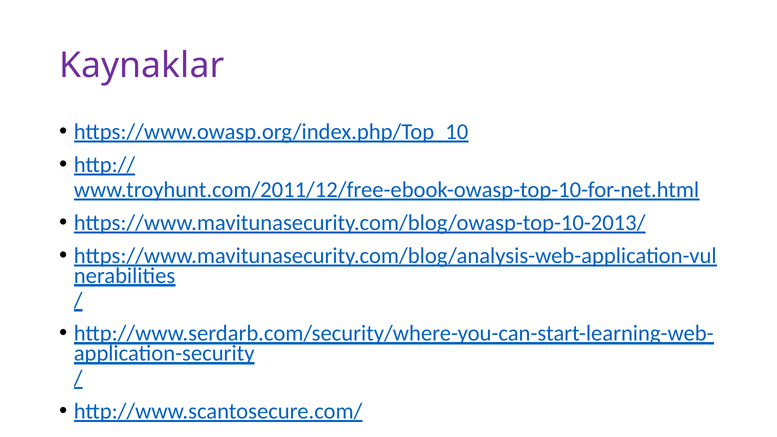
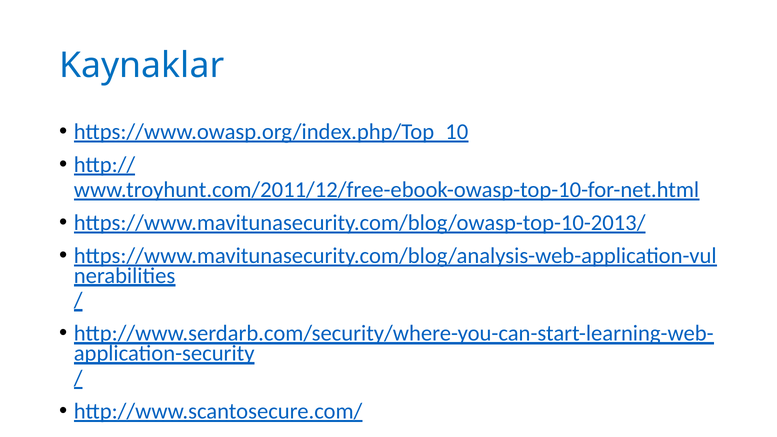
Kaynaklar colour: purple -> blue (142, 65)
